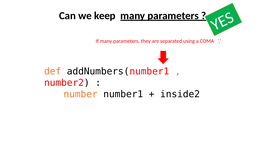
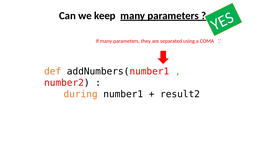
number: number -> during (81, 94)
inside2: inside2 -> result2 (180, 94)
